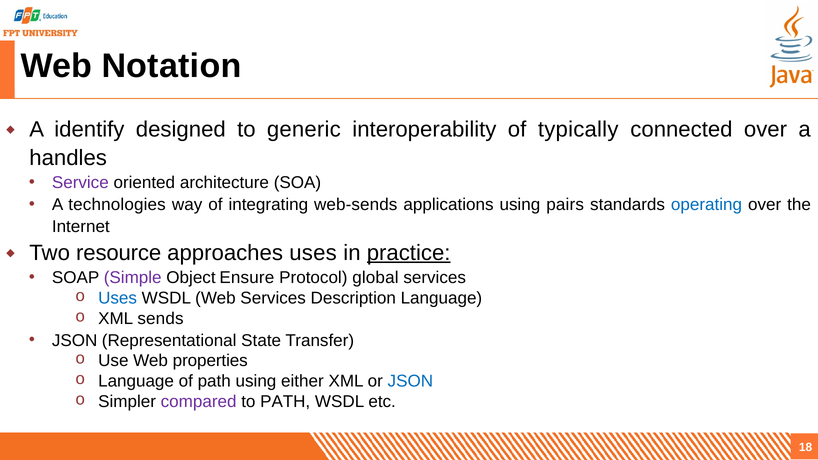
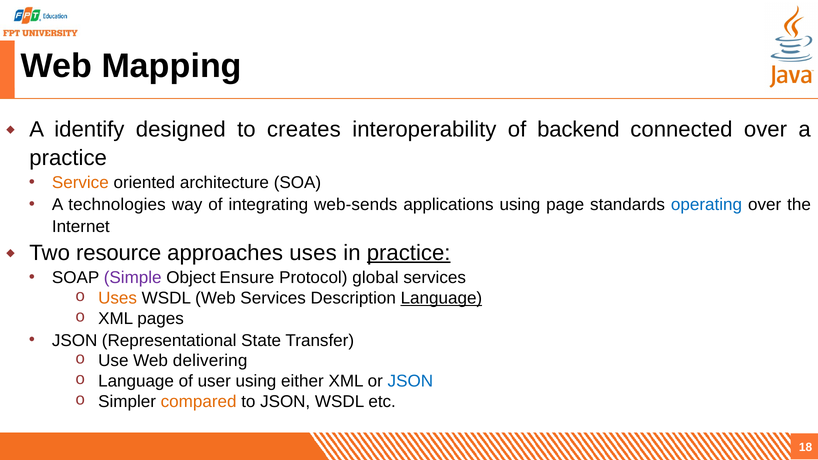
Notation: Notation -> Mapping (172, 66)
generic: generic -> creates (304, 129)
typically: typically -> backend (578, 129)
handles: handles -> practice (68, 158)
Service colour: purple -> orange (80, 183)
pairs: pairs -> page (565, 205)
Uses colour: blue -> orange (118, 298)
Language underline: none -> present (441, 298)
sends: sends -> pages (161, 318)
properties: properties -> delivering (210, 361)
of path: path -> user (214, 381)
compared colour: purple -> orange (199, 402)
to PATH: PATH -> JSON (285, 402)
